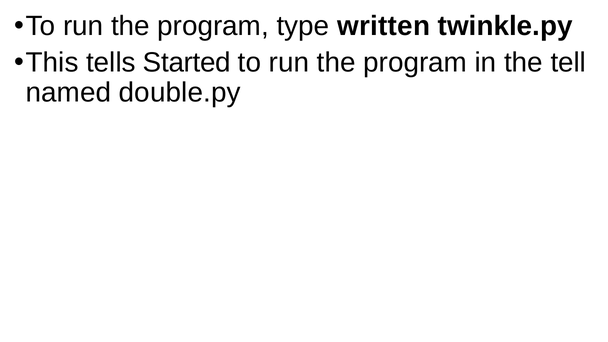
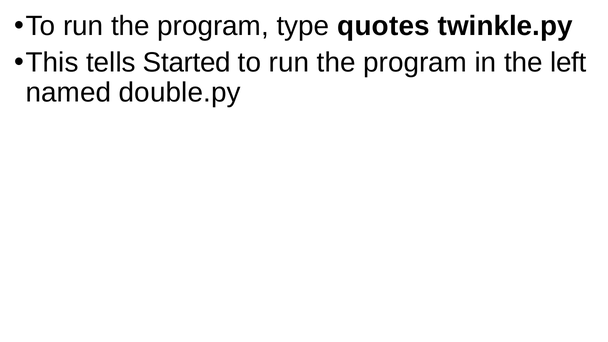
written: written -> quotes (384, 26)
tell: tell -> left (568, 63)
